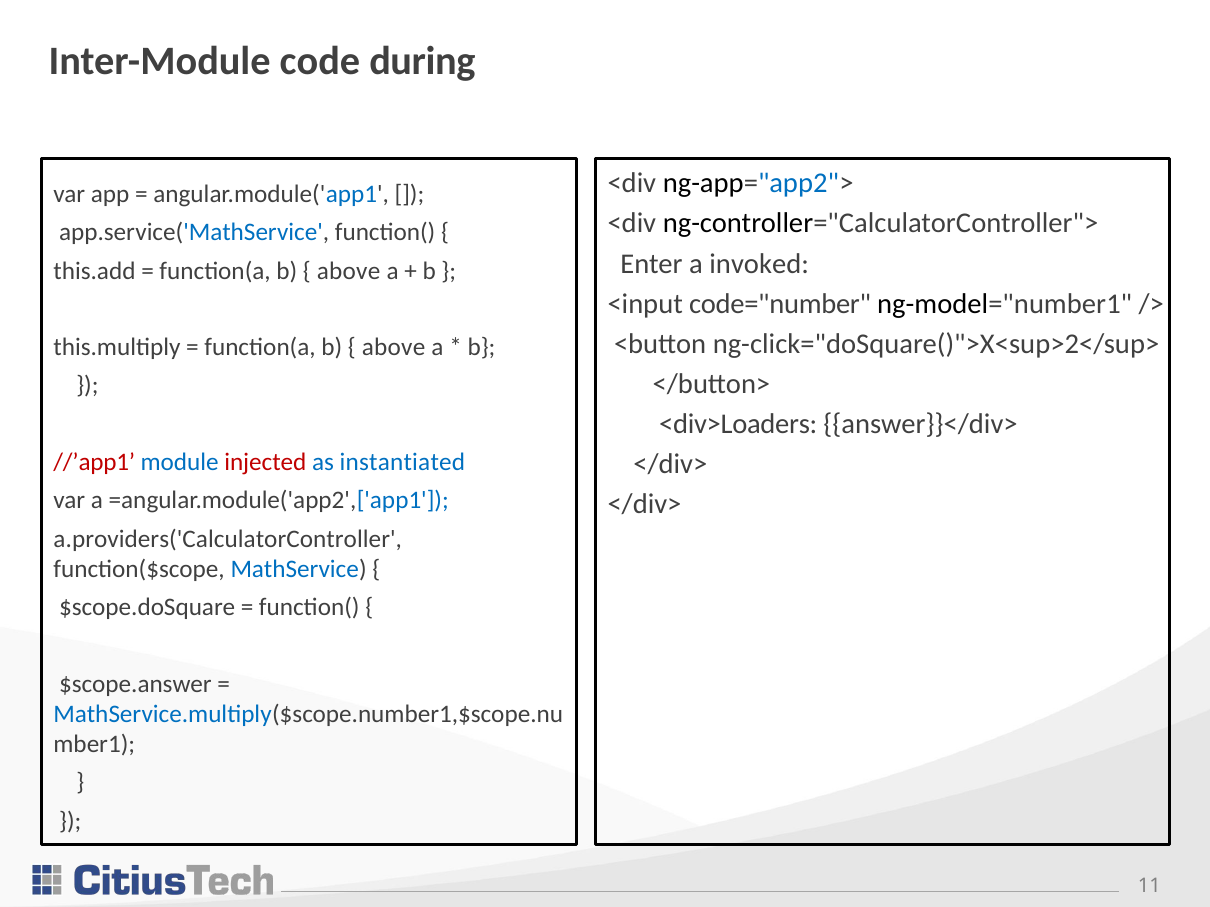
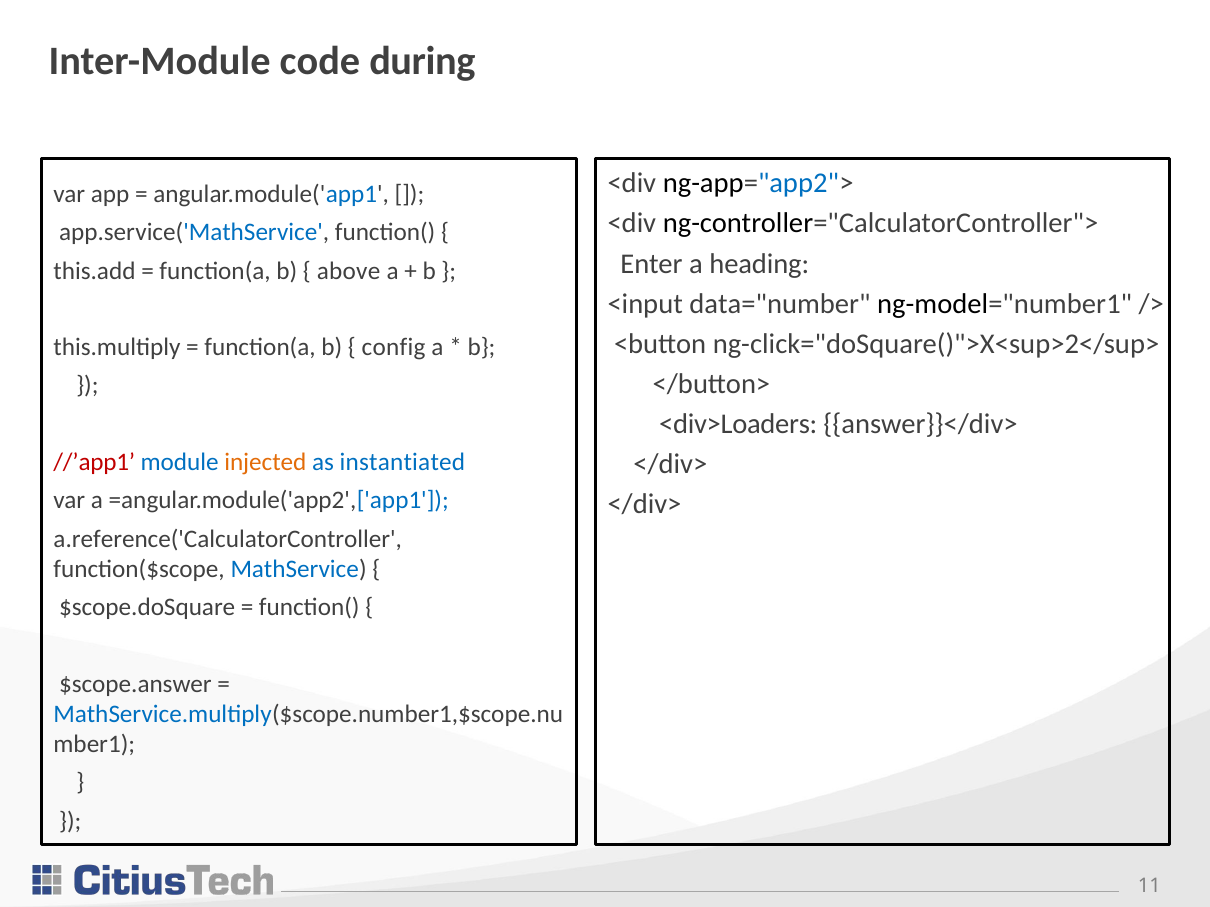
invoked: invoked -> heading (759, 264)
code="number: code="number -> data="number (780, 304)
above: above -> config (394, 347)
injected colour: red -> orange (265, 462)
a.providers('CalculatorController: a.providers('CalculatorController -> a.reference('CalculatorController (228, 539)
